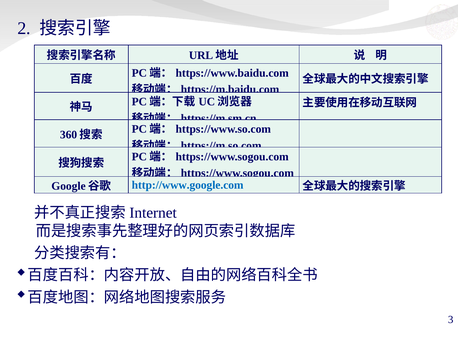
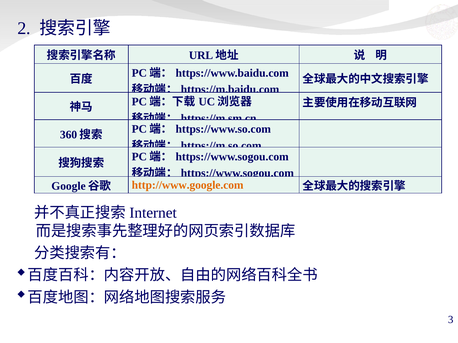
http://www.google.com colour: blue -> orange (188, 185)
